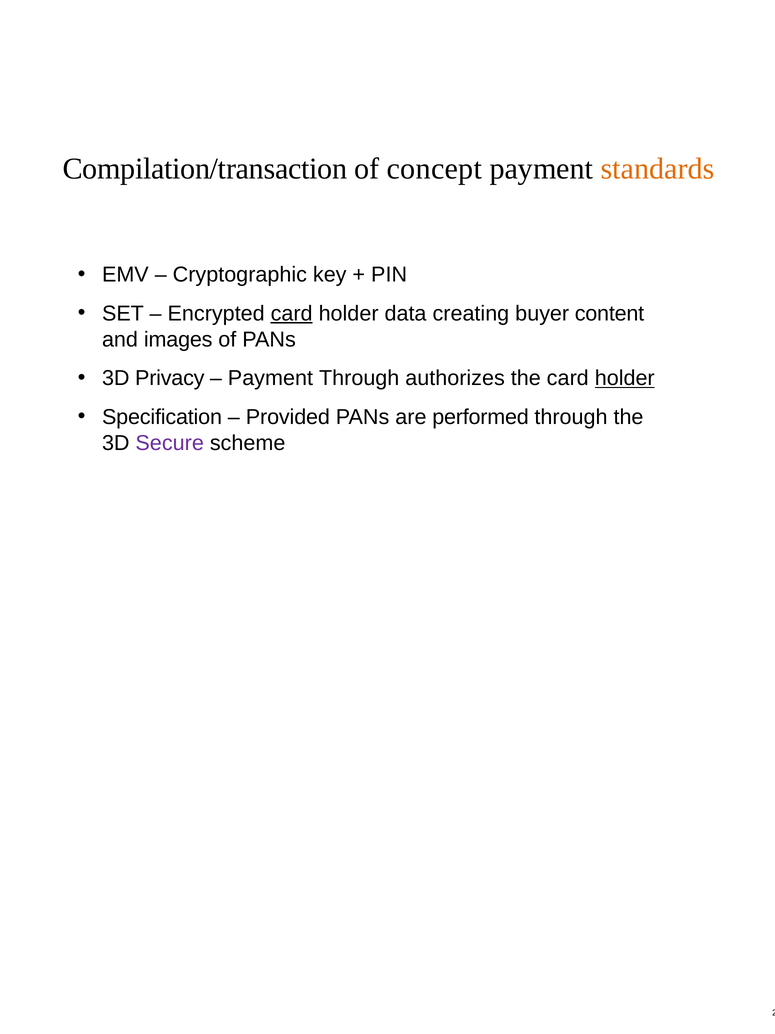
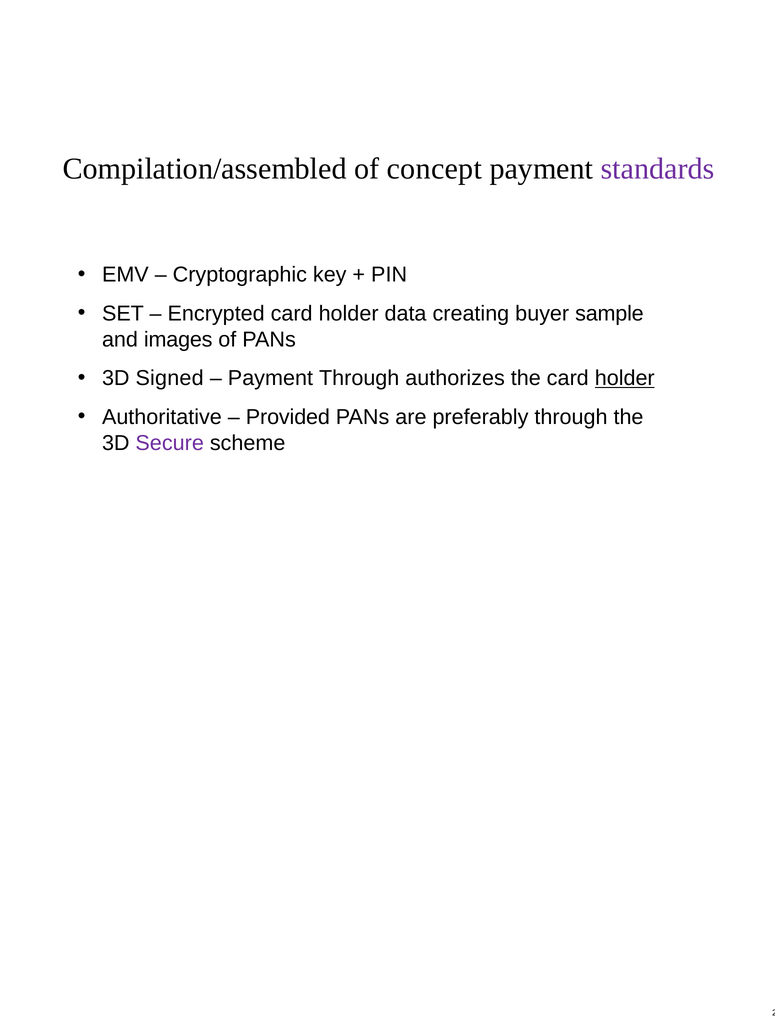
Compilation/transaction: Compilation/transaction -> Compilation/assembled (205, 169)
standards colour: orange -> purple (658, 169)
card underline: present -> none (292, 313)
content: content -> sample (609, 313)
Privacy: Privacy -> Signed (170, 378)
Specification: Specification -> Authoritative (162, 417)
performed: performed -> preferably (480, 417)
